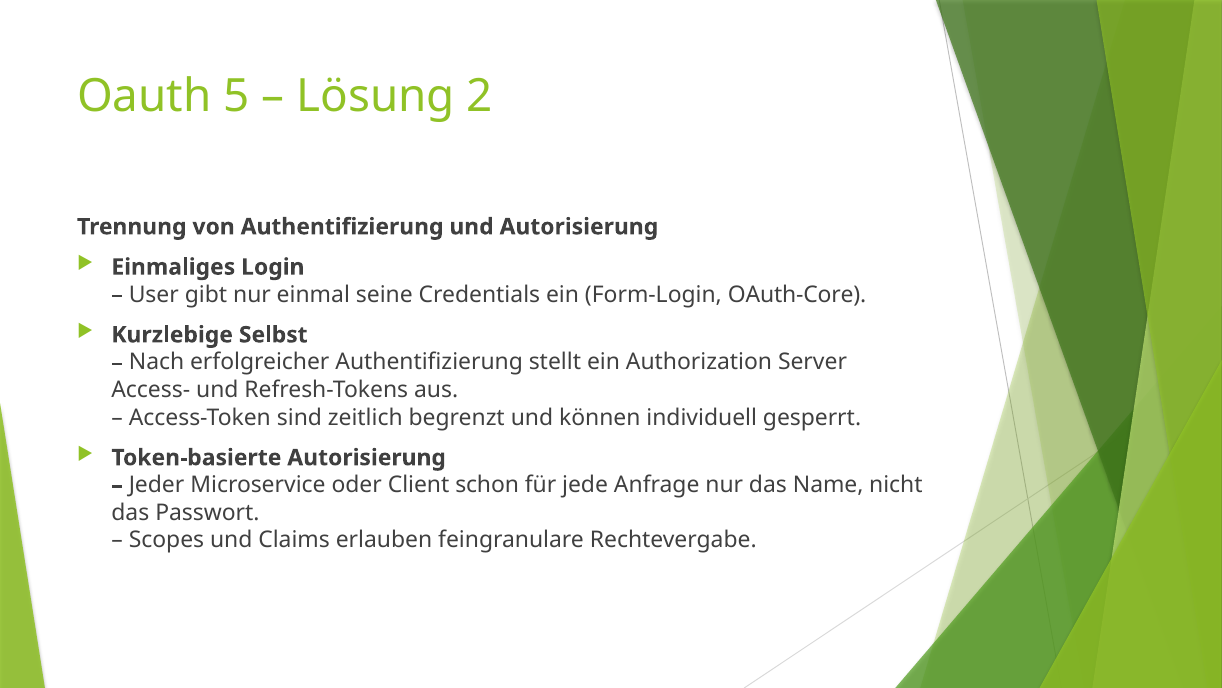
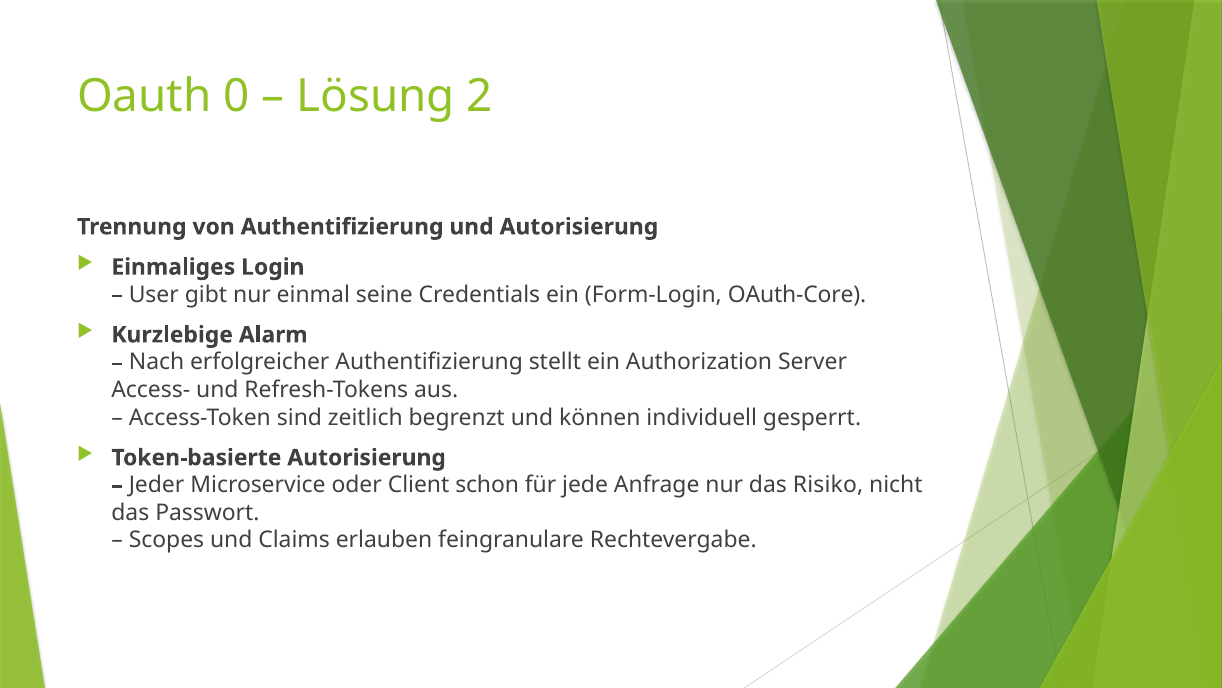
5: 5 -> 0 (237, 96)
Selbst: Selbst -> Alarm (273, 335)
Name: Name -> Risiko (828, 485)
